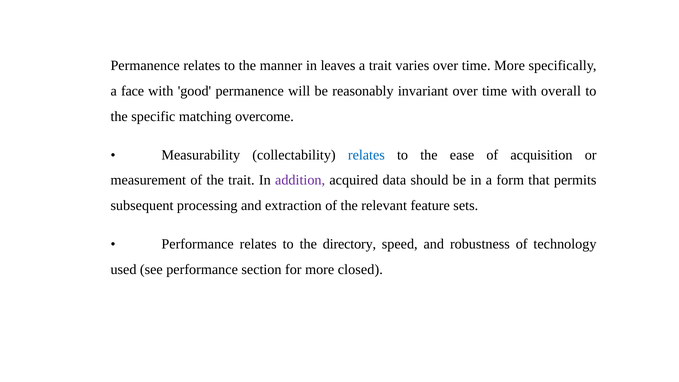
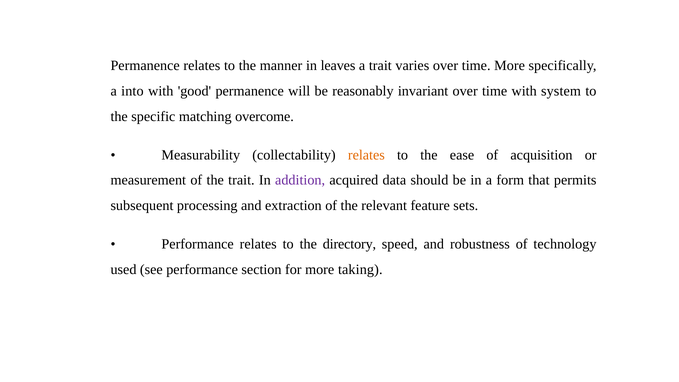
face: face -> into (132, 91)
overall: overall -> system (561, 91)
relates colour: blue -> orange (366, 155)
closed: closed -> taking (360, 269)
